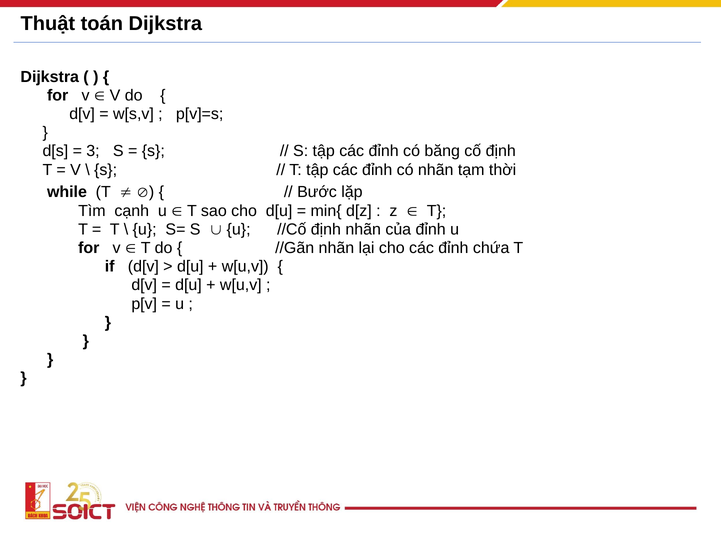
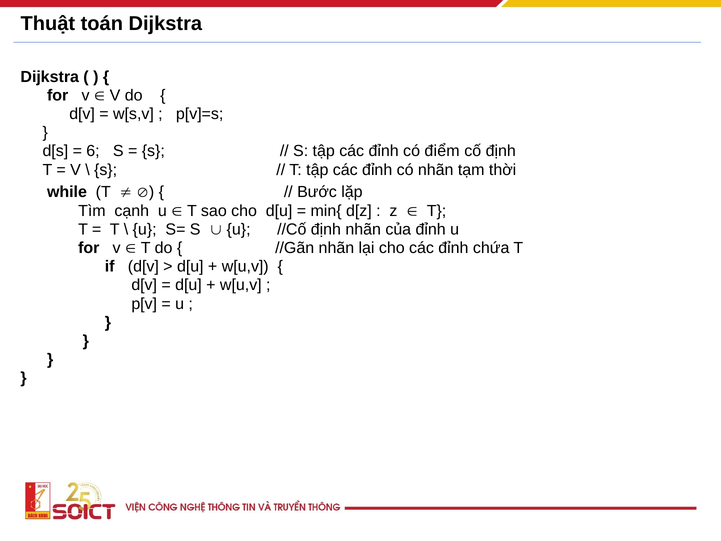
3: 3 -> 6 (93, 151)
băng: băng -> điểm (442, 151)
